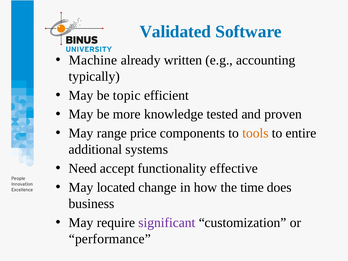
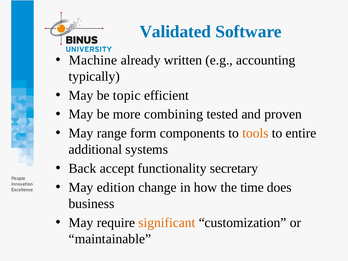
knowledge: knowledge -> combining (174, 114)
price: price -> form (143, 133)
Need: Need -> Back (83, 168)
effective: effective -> secretary (234, 168)
located: located -> edition (116, 187)
significant colour: purple -> orange (167, 223)
performance: performance -> maintainable (110, 239)
